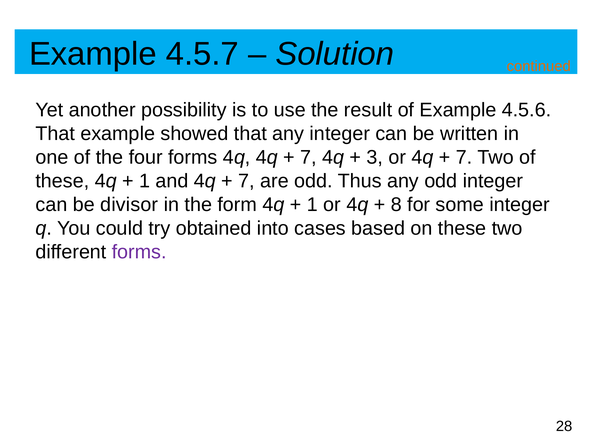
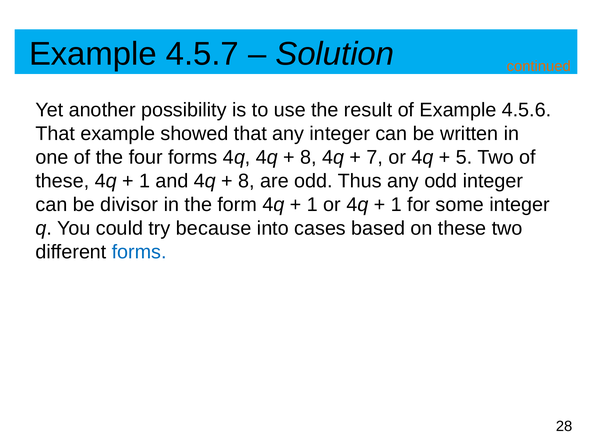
7: 7 -> 8 (308, 157)
3: 3 -> 7 (375, 157)
7: 7 -> 5 (464, 157)
7: 7 -> 8 (247, 181)
8: 8 -> 1 (396, 205)
obtained: obtained -> because (214, 228)
forms colour: purple -> blue (139, 252)
